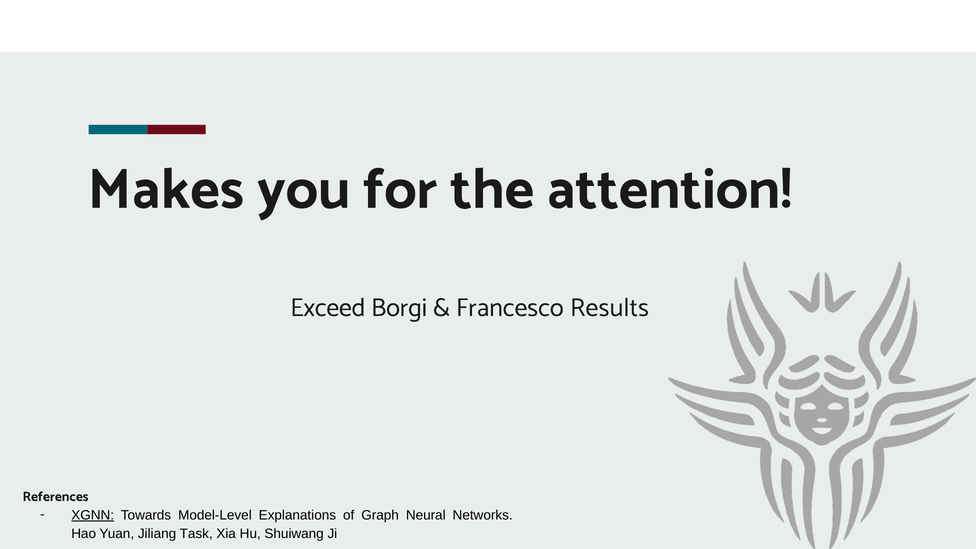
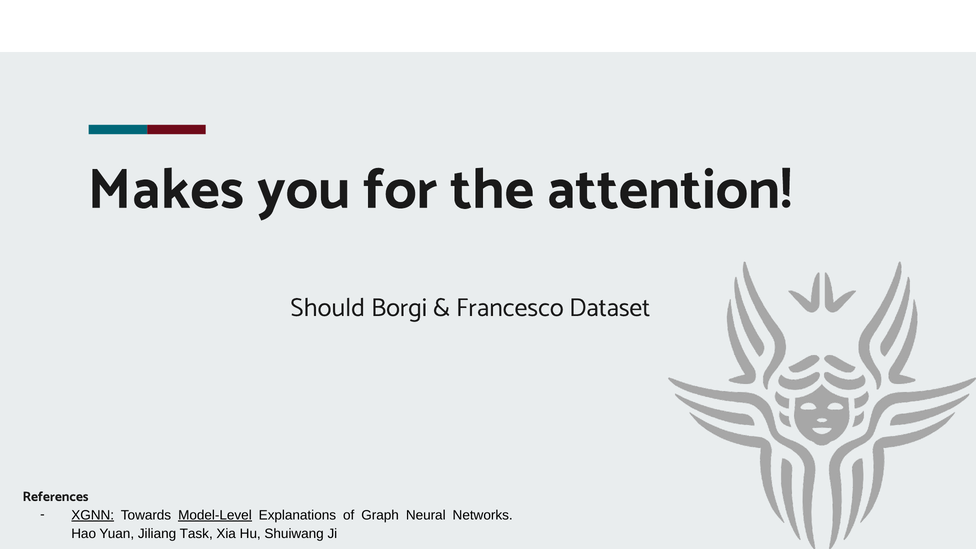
Exceed: Exceed -> Should (328, 307)
Results: Results -> Dataset (610, 307)
Model-Level underline: none -> present (215, 515)
